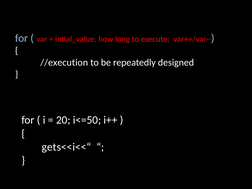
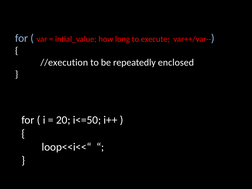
designed: designed -> enclosed (176, 62)
gets<<i<<“: gets<<i<<“ -> loop<<i<<“ (67, 147)
